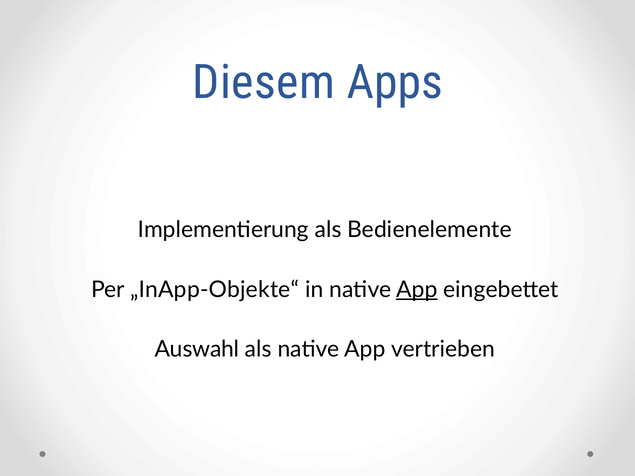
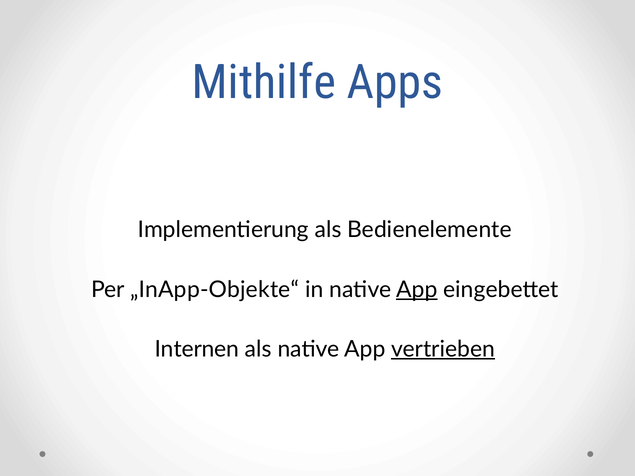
Diesem: Diesem -> Mithilfe (264, 83)
Auswahl: Auswahl -> Internen (197, 349)
vertrieben underline: none -> present (443, 349)
